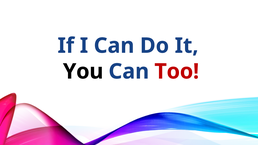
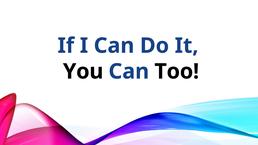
Too colour: red -> black (177, 72)
